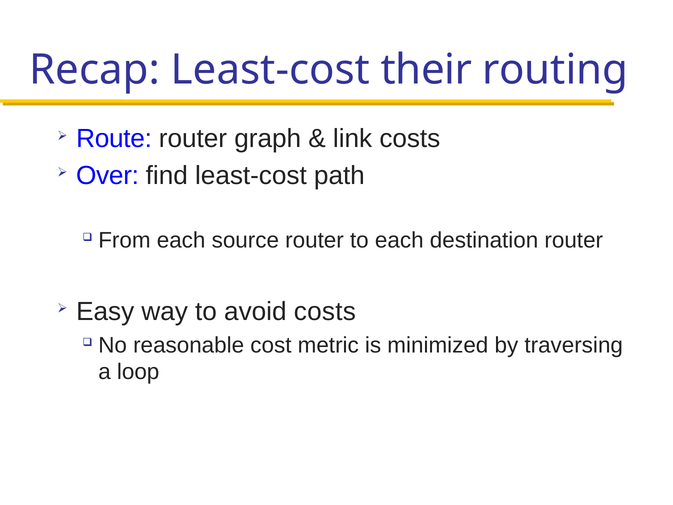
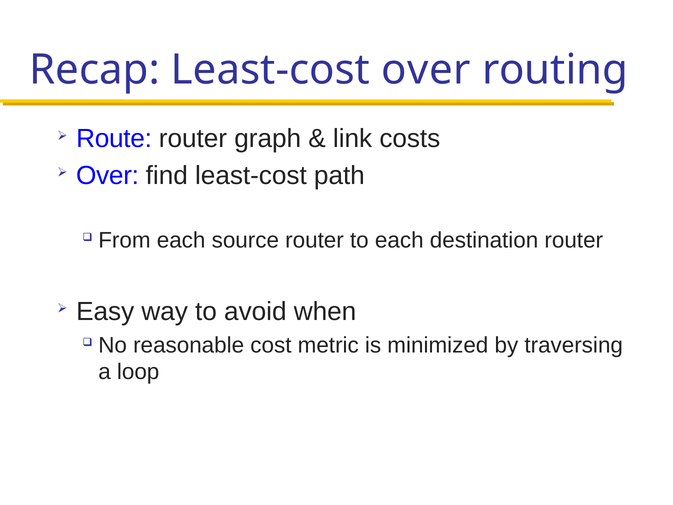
Least-cost their: their -> over (426, 70)
avoid costs: costs -> when (325, 312)
